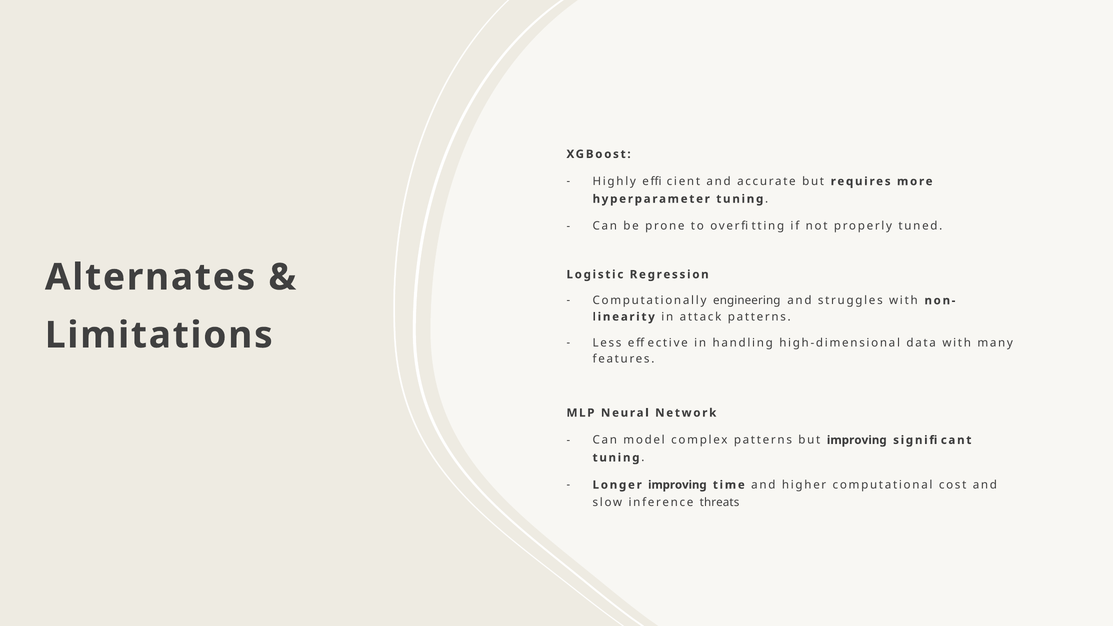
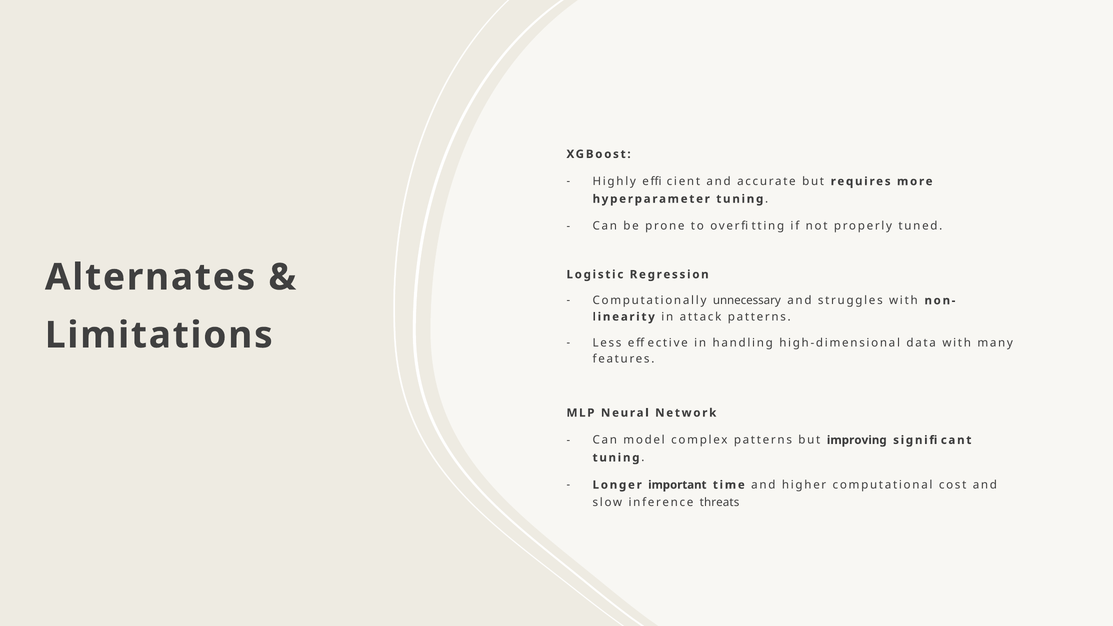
engineering: engineering -> unnecessary (747, 300)
Longer improving: improving -> important (677, 485)
